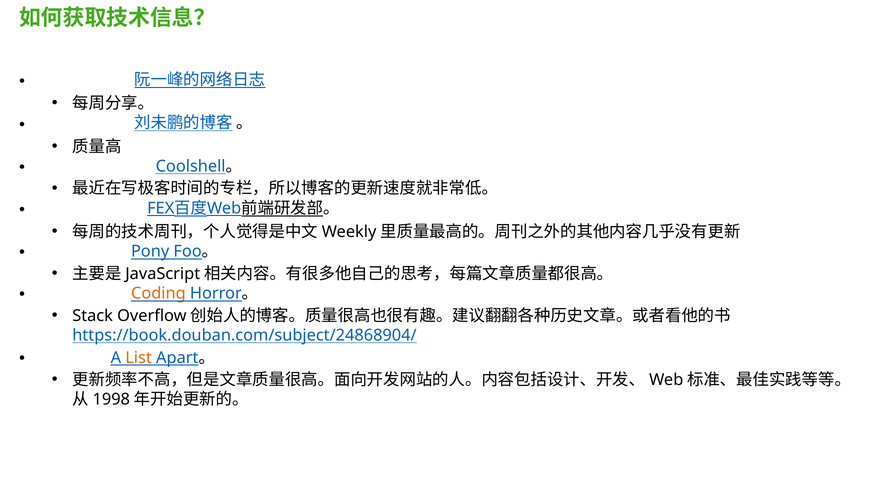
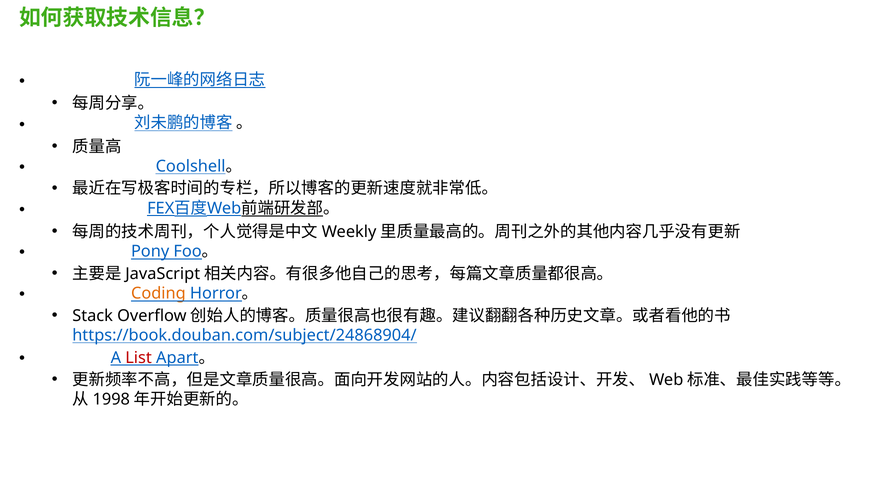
List colour: orange -> red (139, 358)
